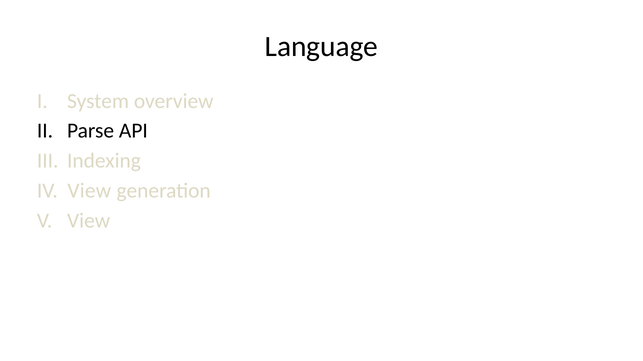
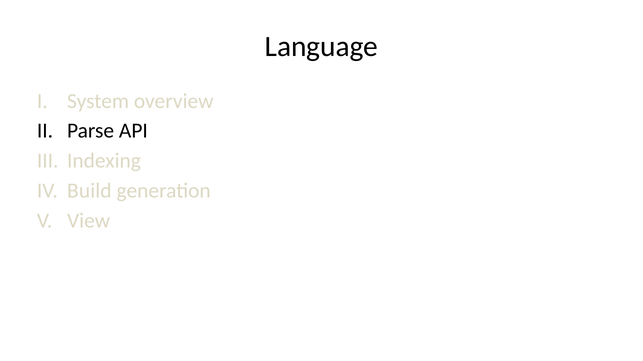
View: View -> Build (89, 191)
